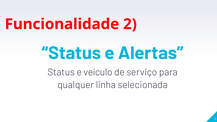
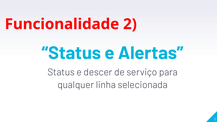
veículo: veículo -> descer (98, 72)
